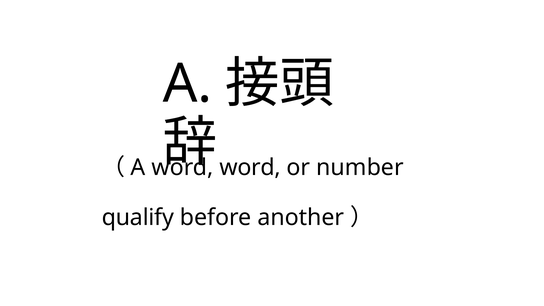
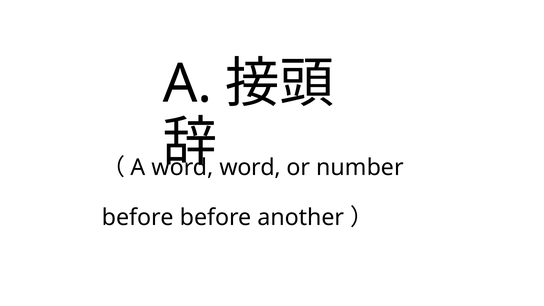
qualify: qualify -> before (138, 218)
